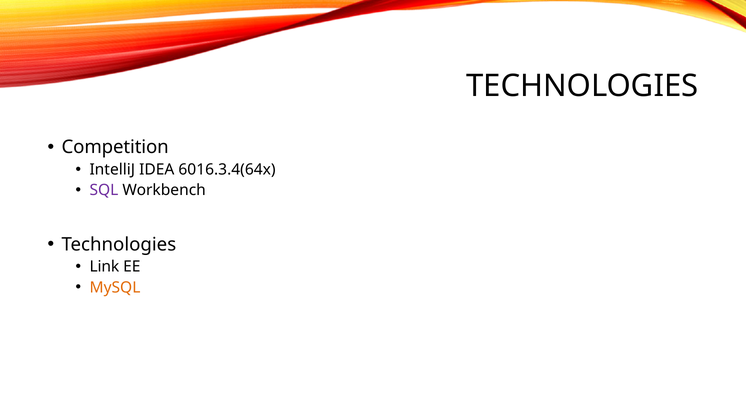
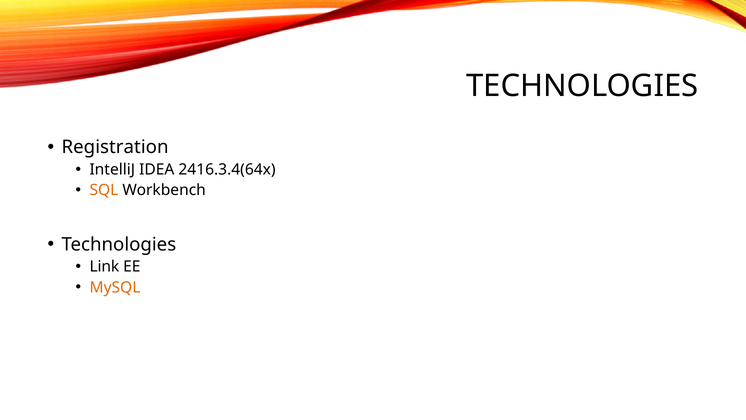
Competition: Competition -> Registration (115, 147)
6016.3.4(64x: 6016.3.4(64x -> 2416.3.4(64x (227, 169)
SQL colour: purple -> orange (104, 190)
